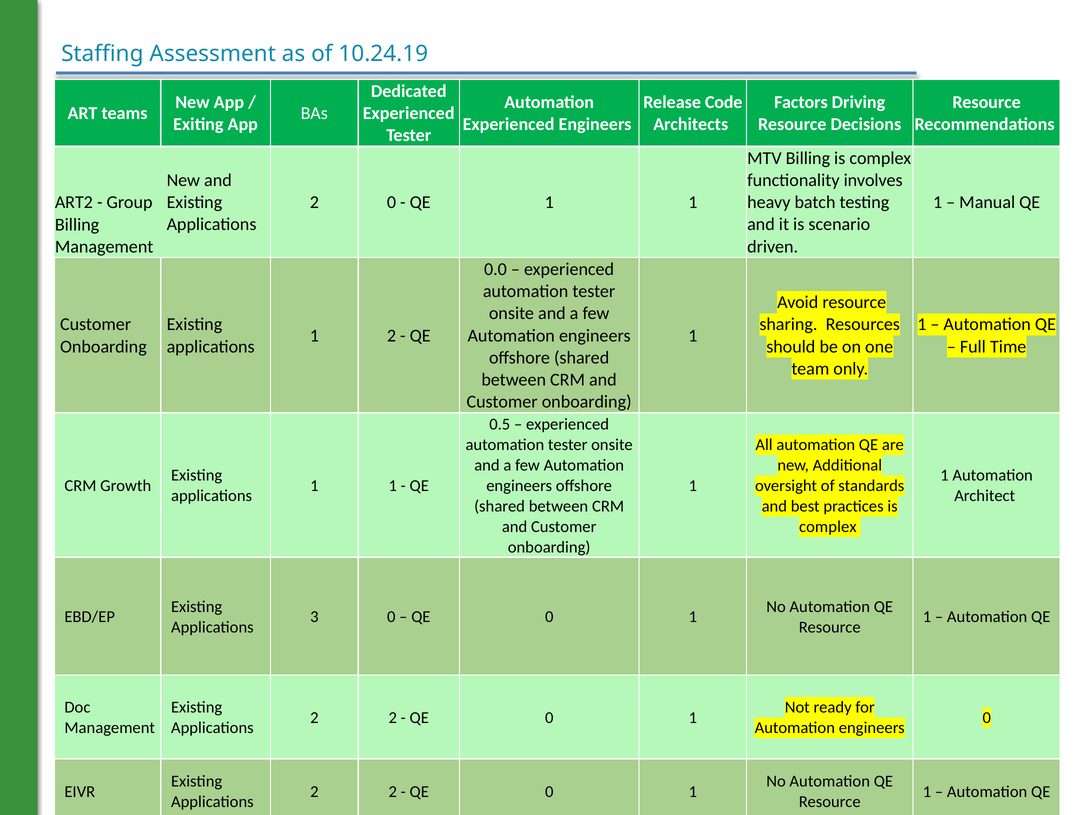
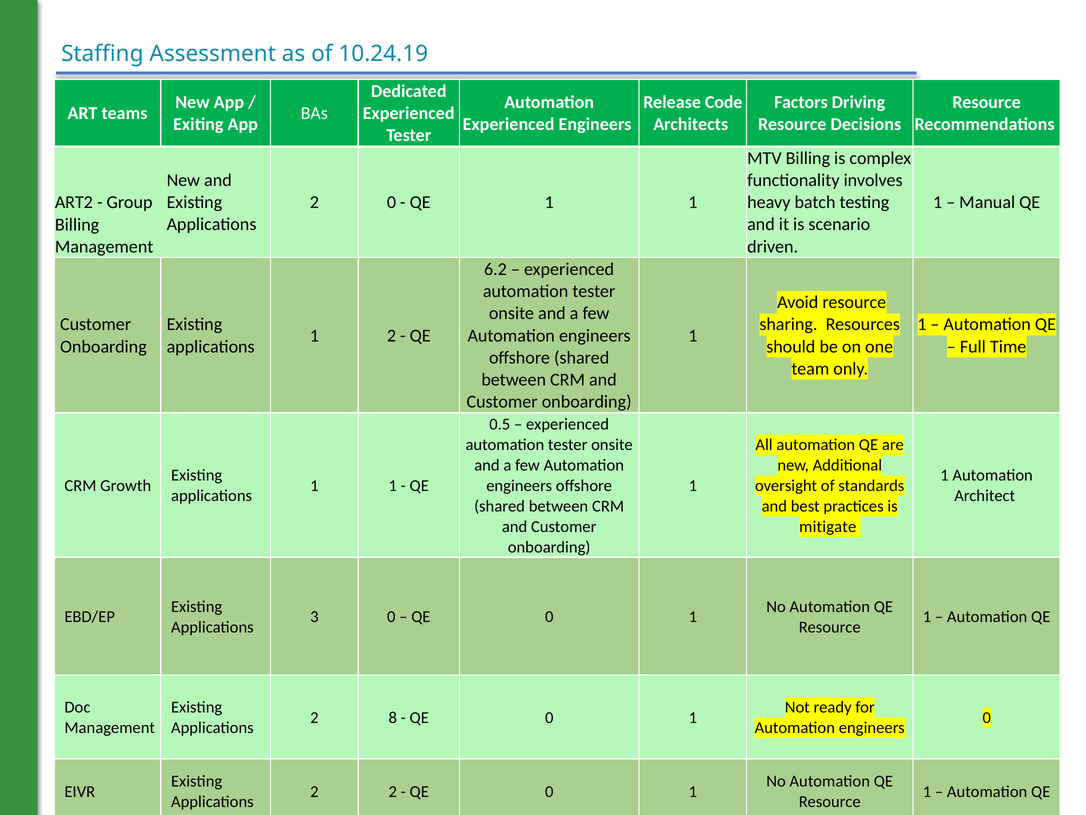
0.0: 0.0 -> 6.2 (495, 269)
complex: complex -> mitigate (828, 526)
2: 2 -> 8 (393, 717)
